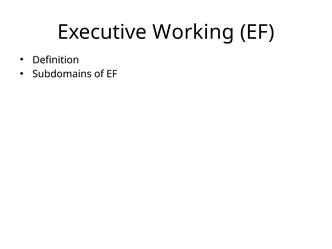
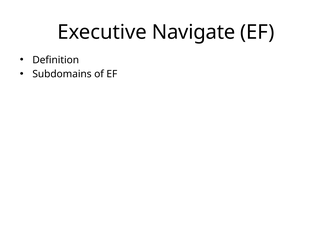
Working: Working -> Navigate (194, 32)
